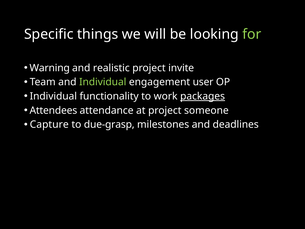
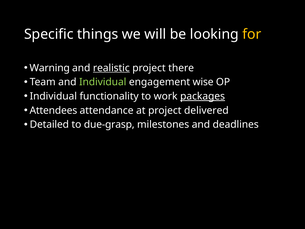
for colour: light green -> yellow (252, 34)
realistic underline: none -> present (111, 68)
invite: invite -> there (181, 68)
user: user -> wise (203, 82)
someone: someone -> delivered (206, 110)
Capture: Capture -> Detailed (49, 124)
